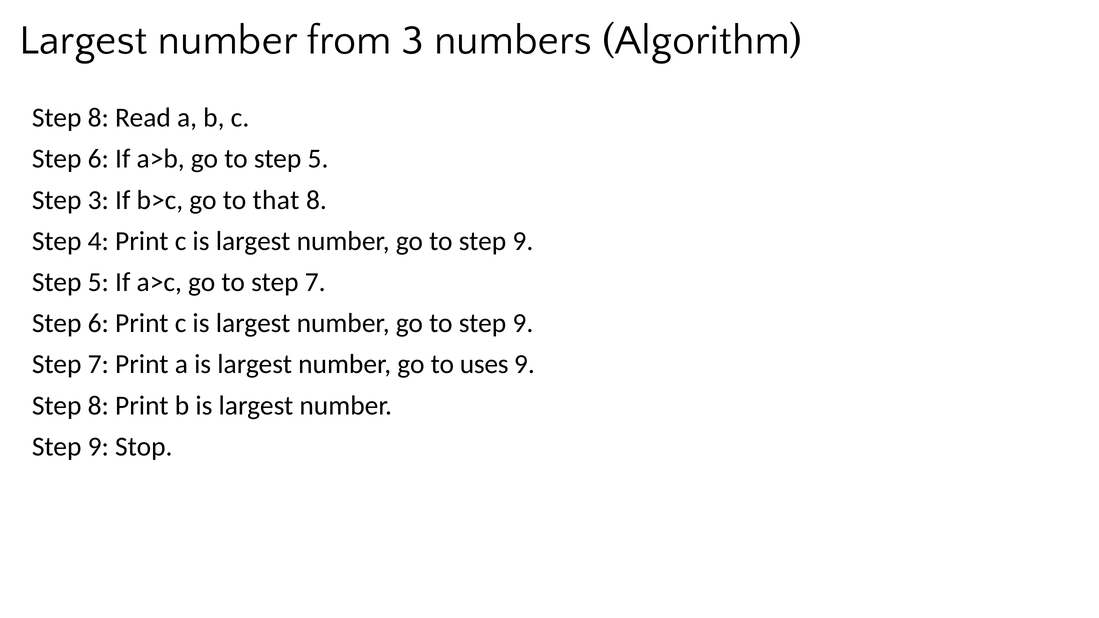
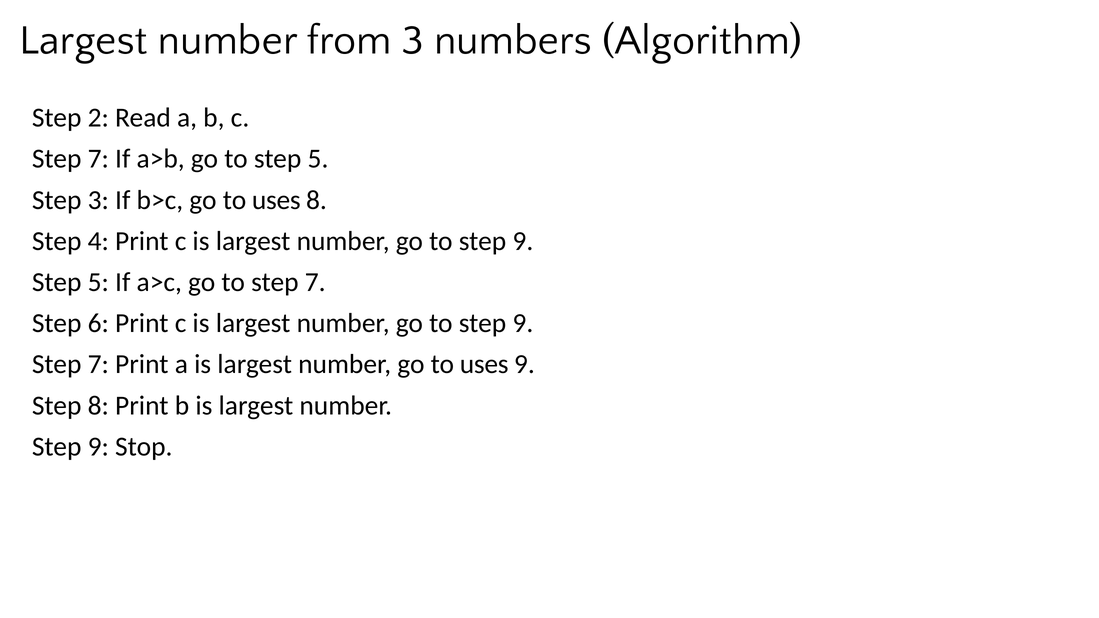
8: 8 -> 2 (98, 118)
6: 6 -> 7 (98, 159)
b>c go to that: that -> uses (276, 200)
